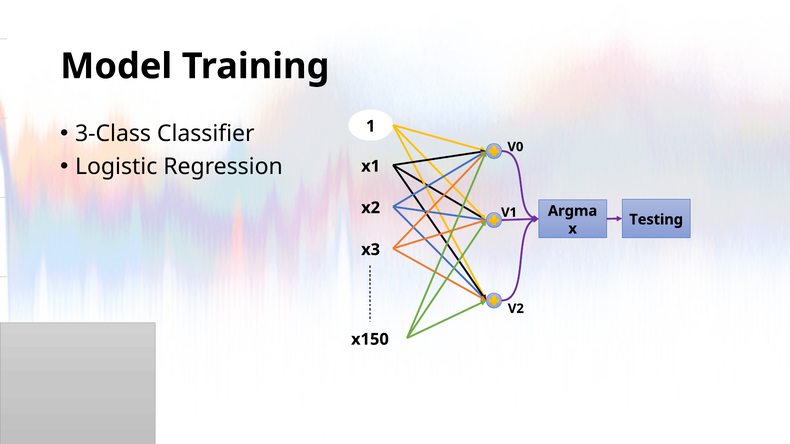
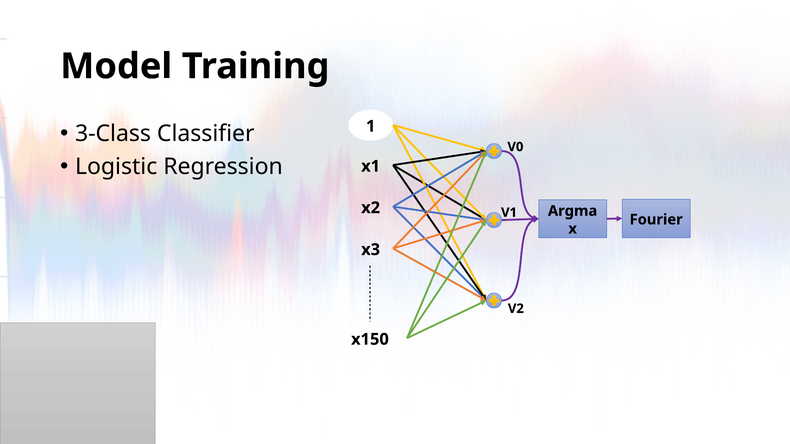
Testing: Testing -> Fourier (656, 220)
